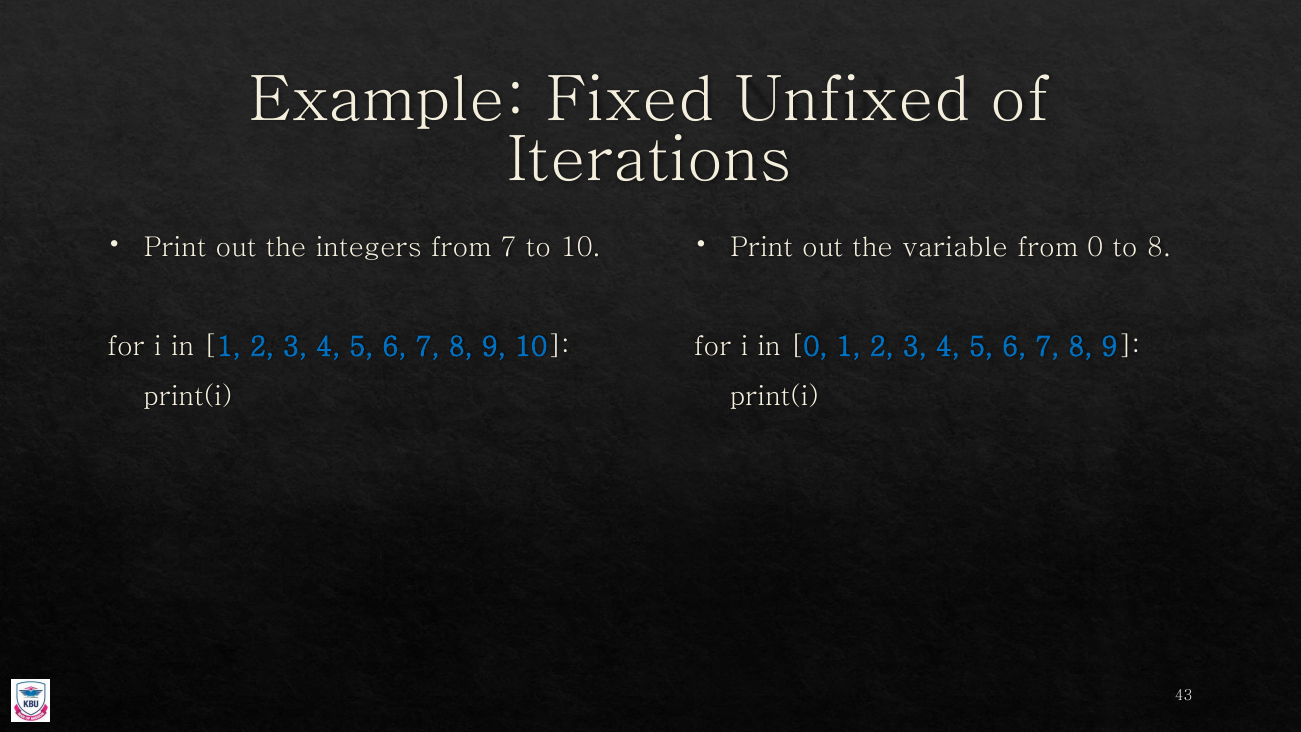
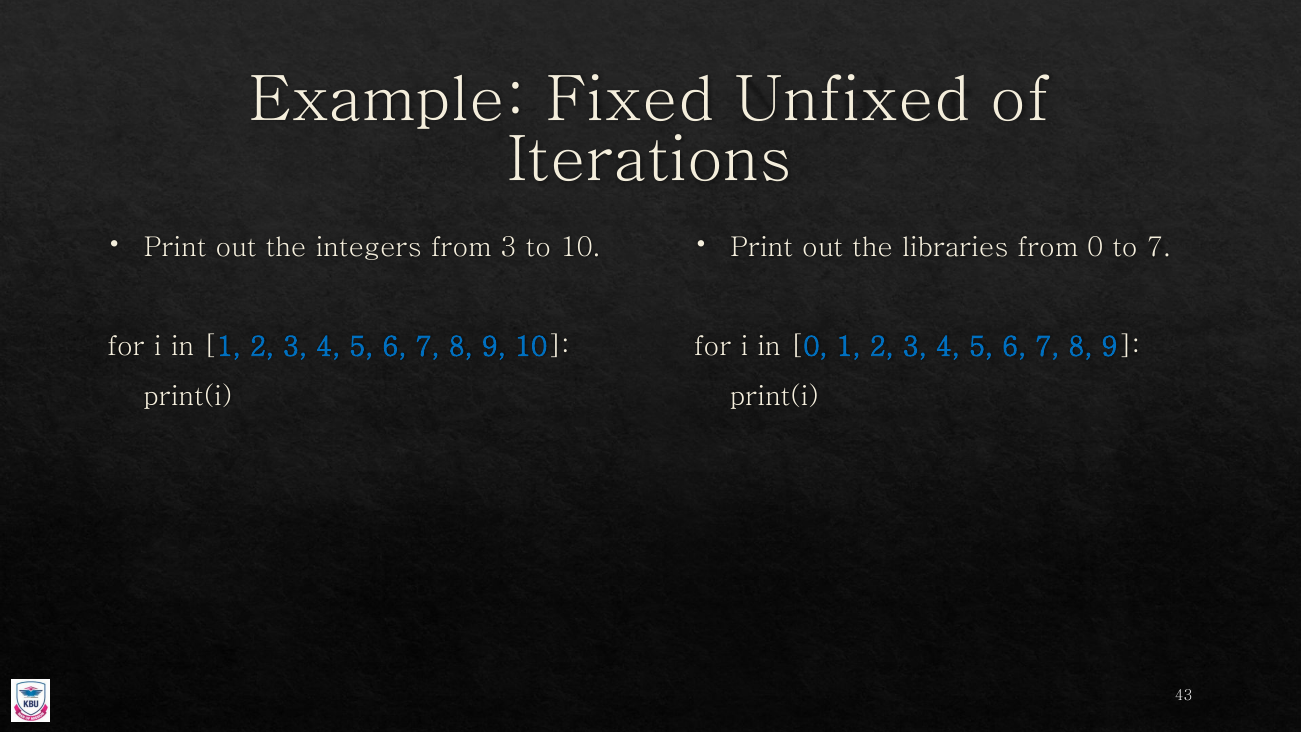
from 7: 7 -> 3 (509, 248)
variable: variable -> libraries (955, 248)
to 8: 8 -> 7 (1159, 248)
